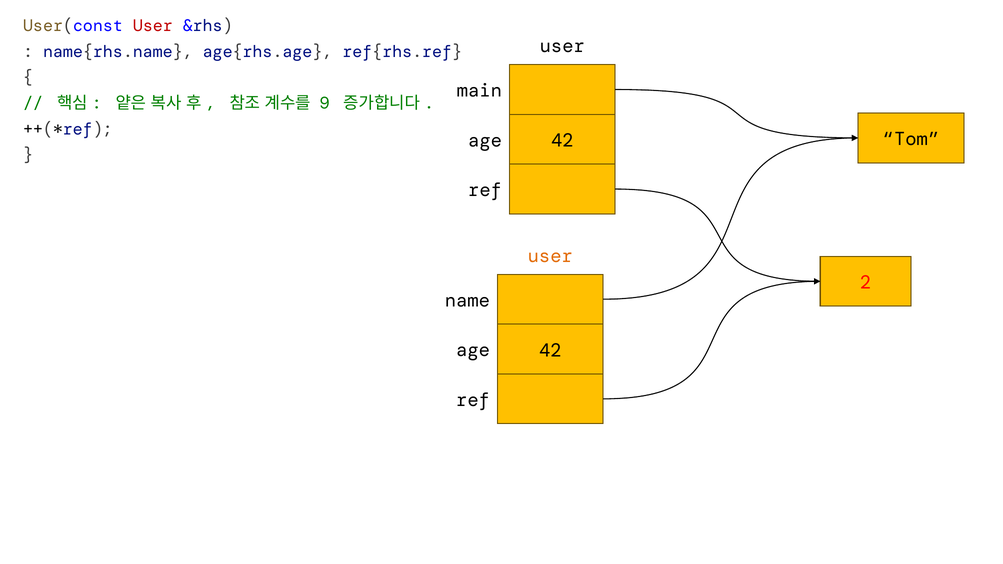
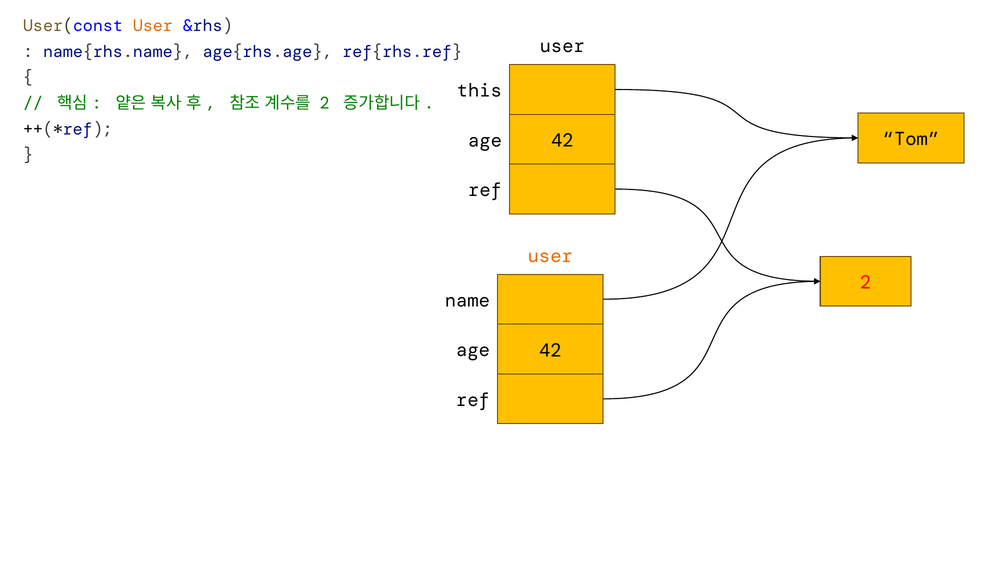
User colour: red -> orange (153, 26)
main: main -> this (479, 91)
9: 9 -> 2 (325, 103)
